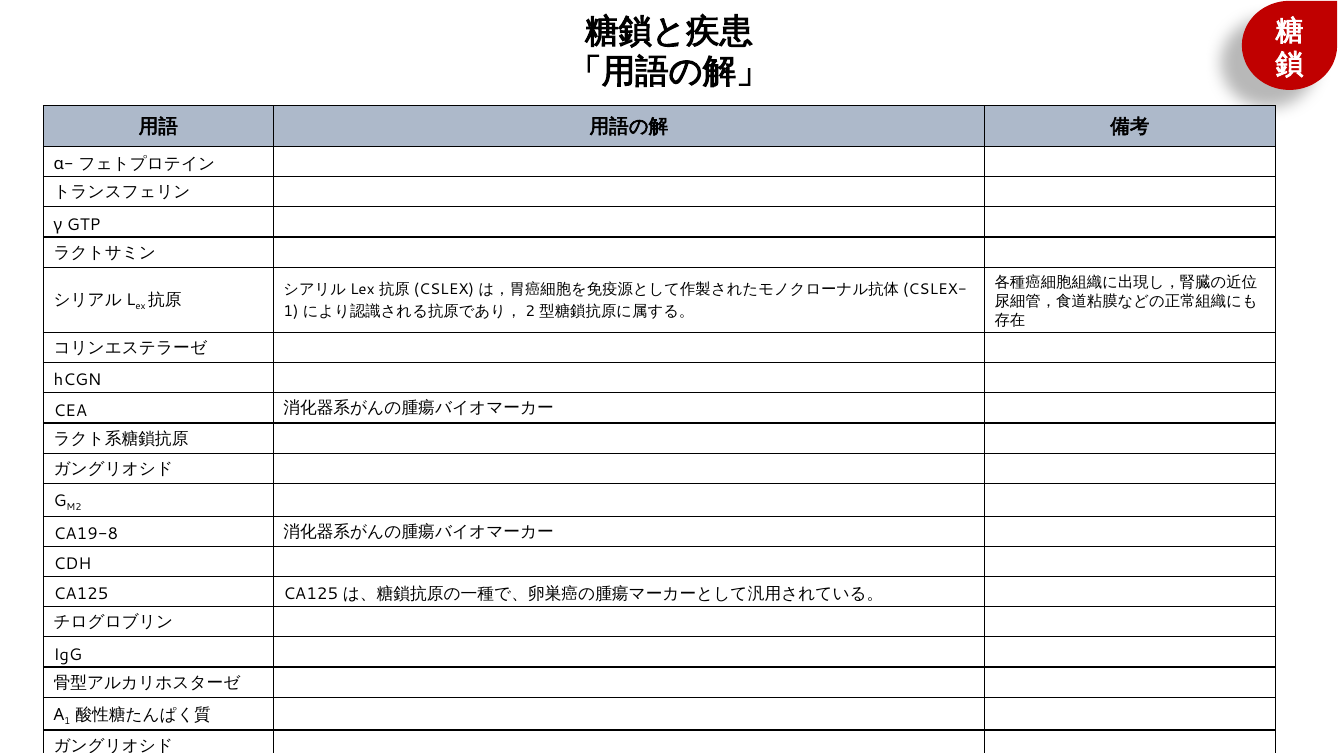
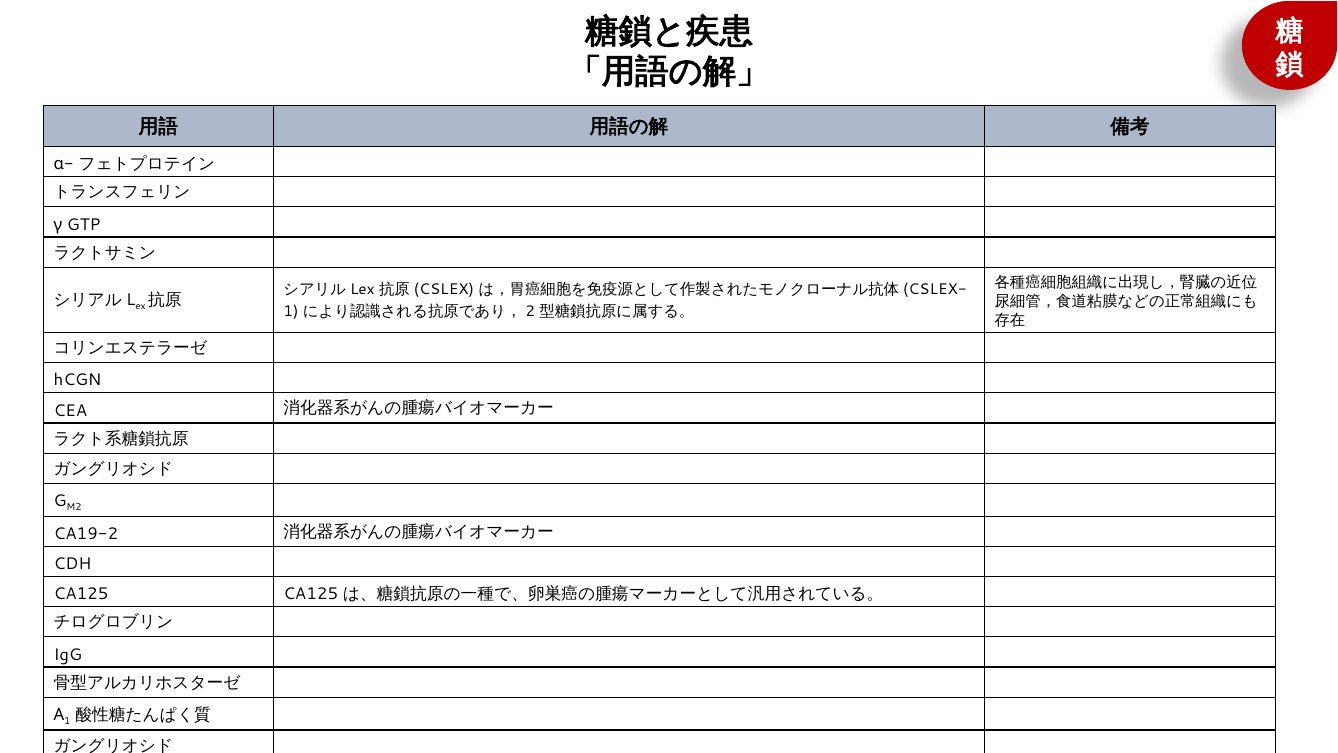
CA19-8: CA19-8 -> CA19-2 (86, 534)
